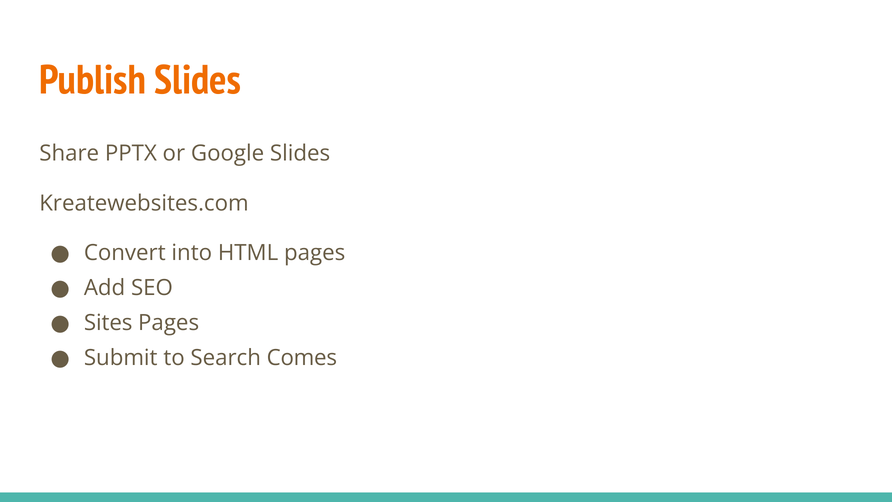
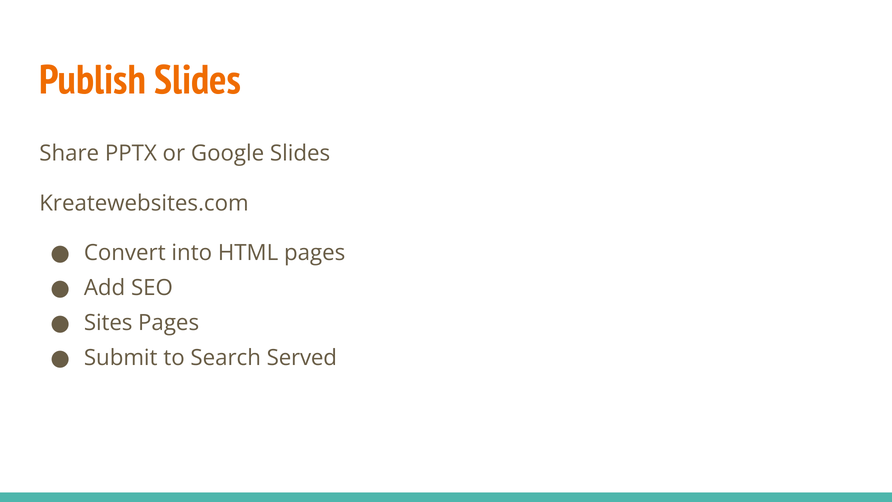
Comes: Comes -> Served (302, 357)
